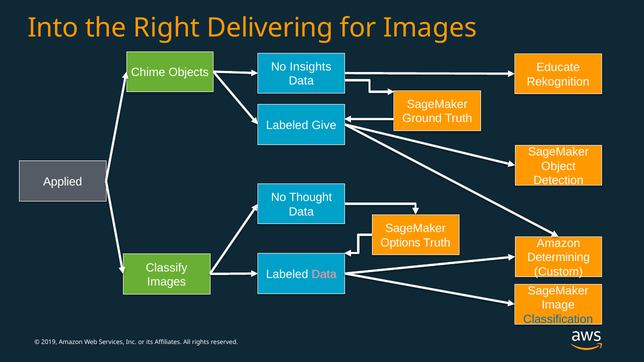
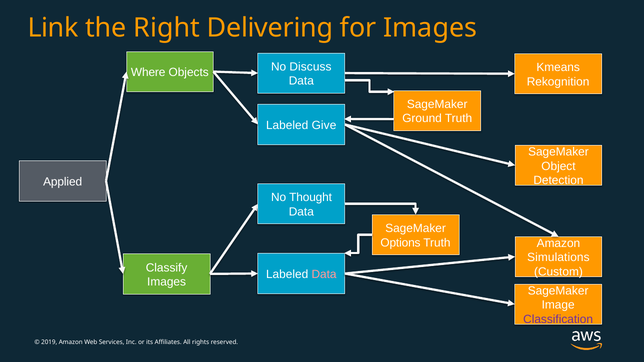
Into: Into -> Link (53, 28)
Insights: Insights -> Discuss (310, 67)
Chime: Chime -> Where (148, 73)
Educate: Educate -> Kmeans (558, 68)
Determining: Determining -> Simulations (558, 258)
Classification colour: blue -> purple (558, 319)
